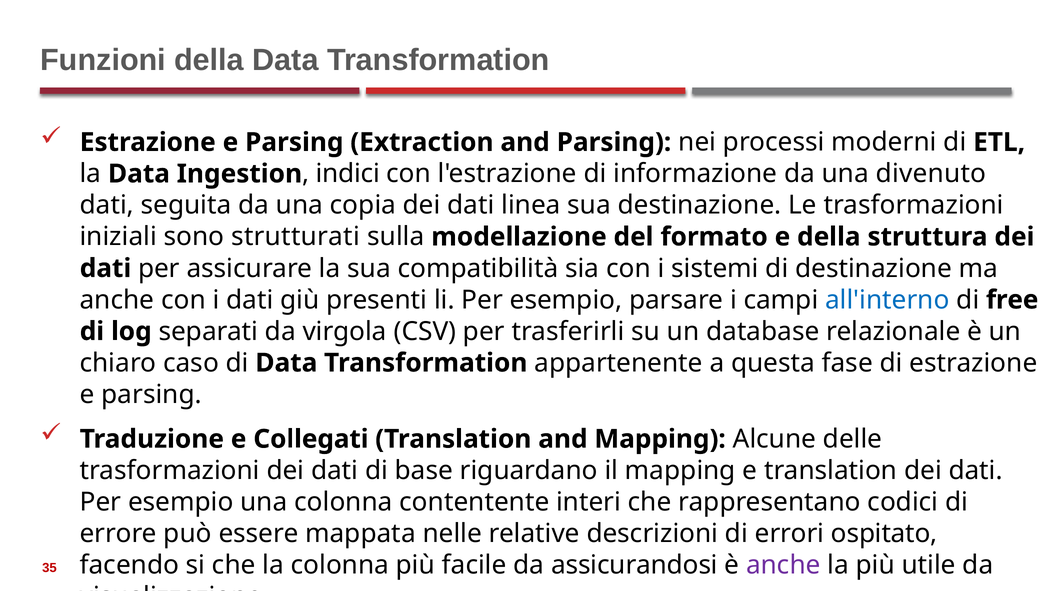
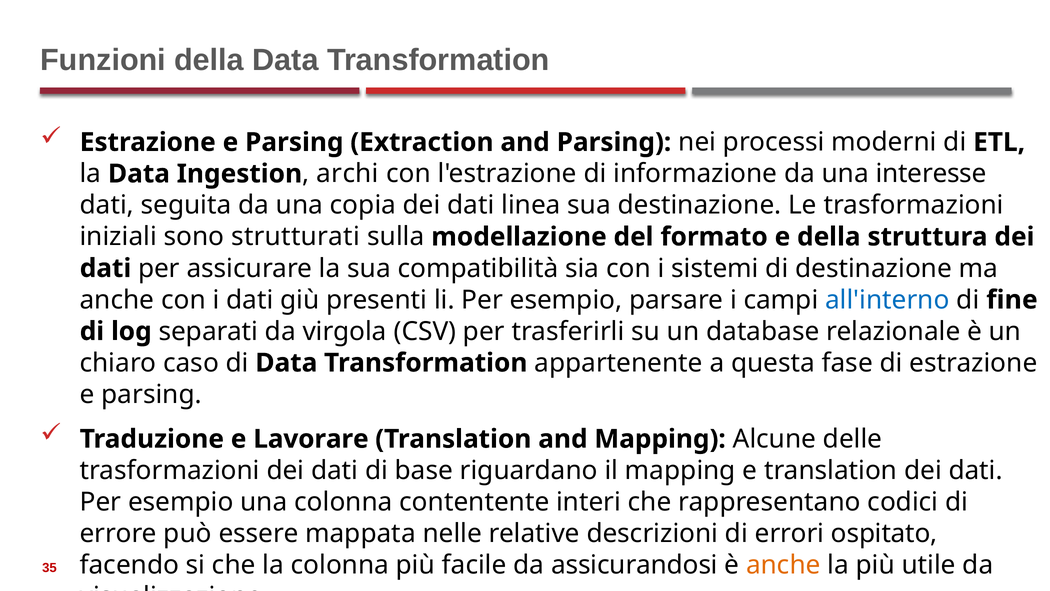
indici: indici -> archi (348, 174)
divenuto: divenuto -> interesse (931, 174)
free: free -> fine (1012, 300)
Collegati: Collegati -> Lavorare (311, 439)
anche colour: purple -> orange (783, 565)
